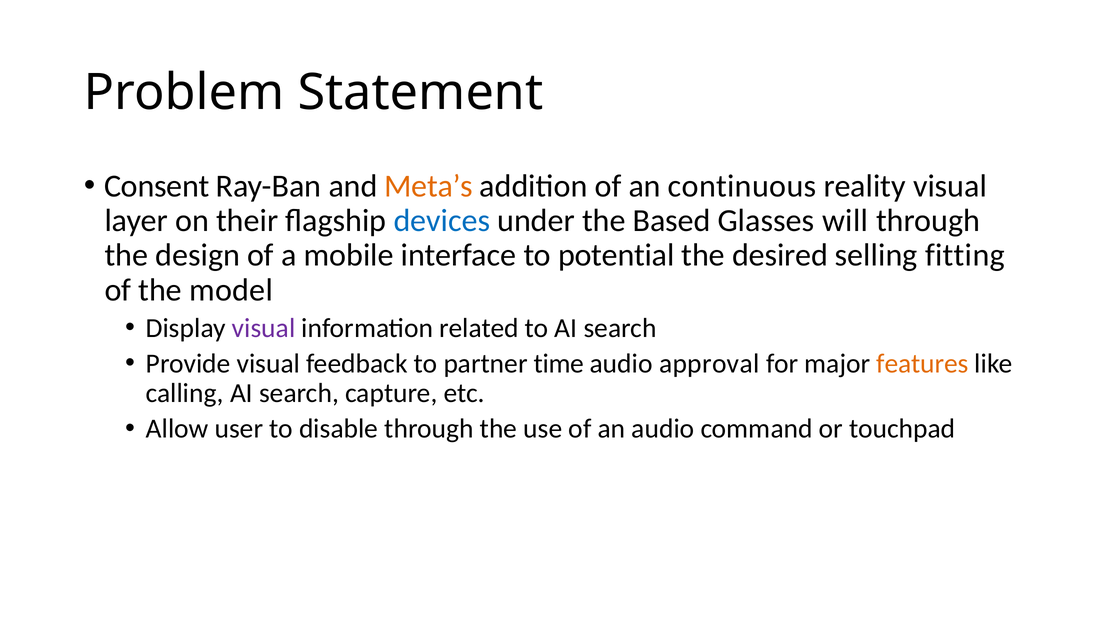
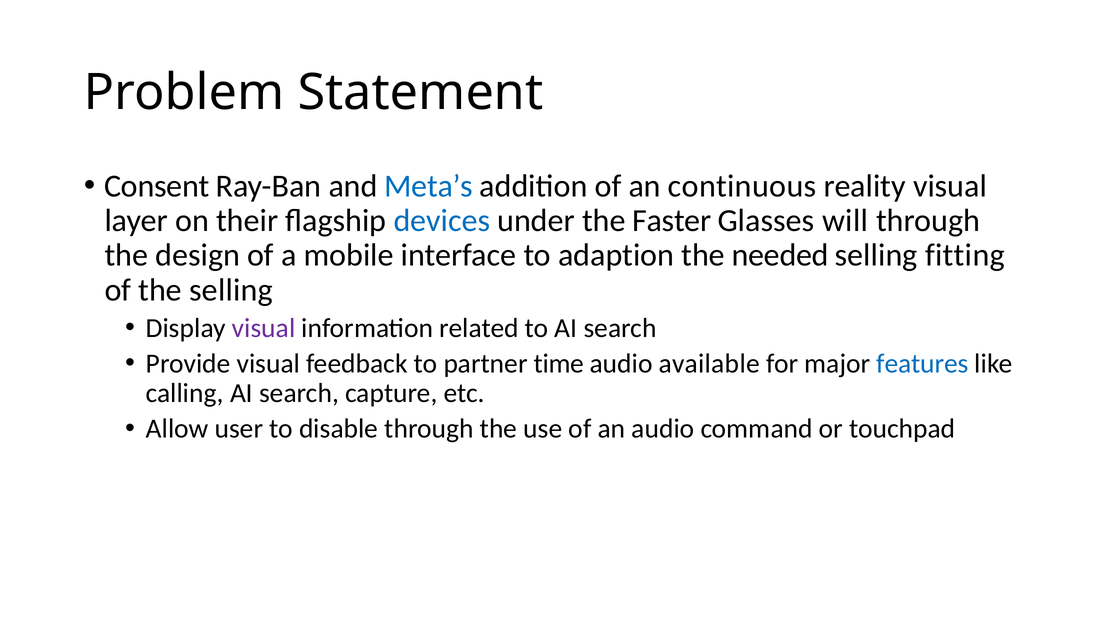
Meta’s colour: orange -> blue (429, 186)
Based: Based -> Faster (672, 221)
potential: potential -> adaption (616, 256)
desired: desired -> needed (780, 256)
the model: model -> selling (231, 290)
approval: approval -> available (709, 364)
features colour: orange -> blue (922, 364)
